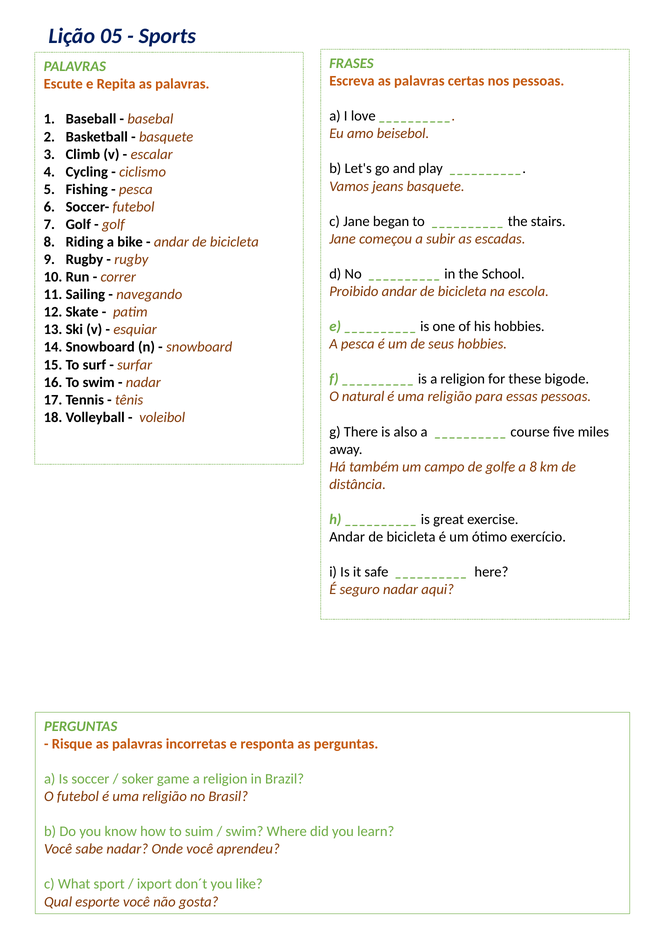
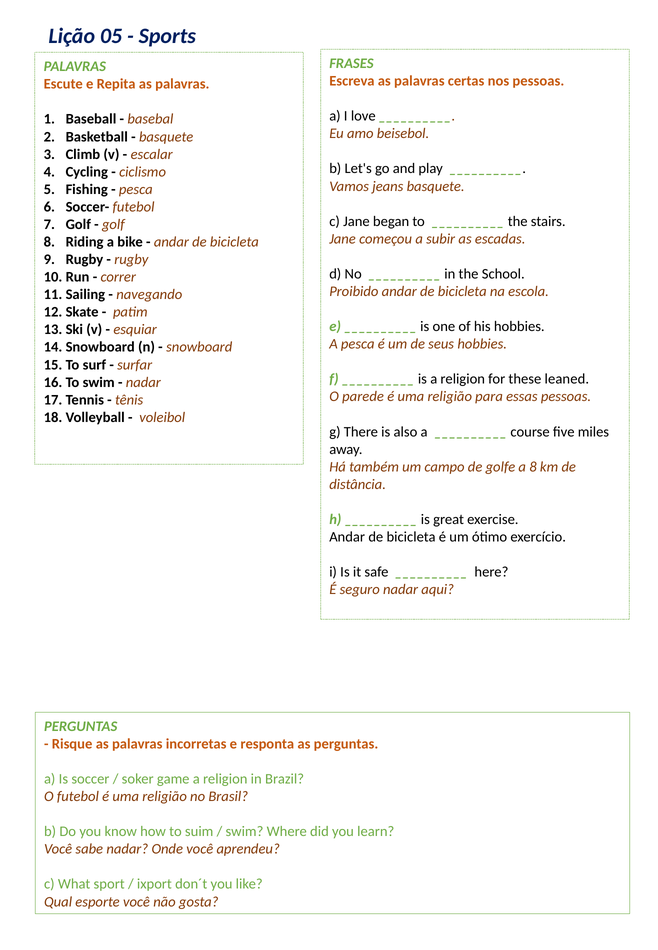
bigode: bigode -> leaned (567, 379)
natural: natural -> parede (363, 397)
